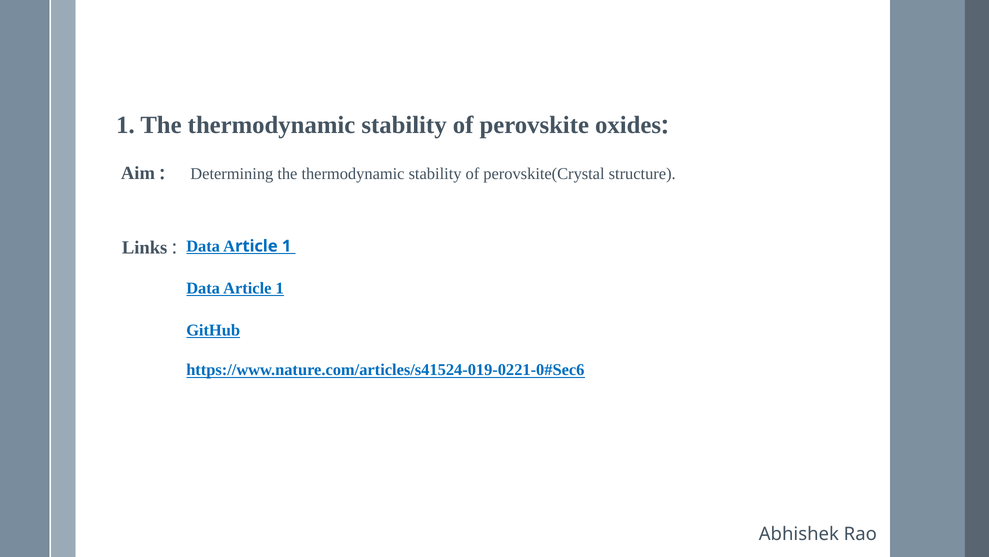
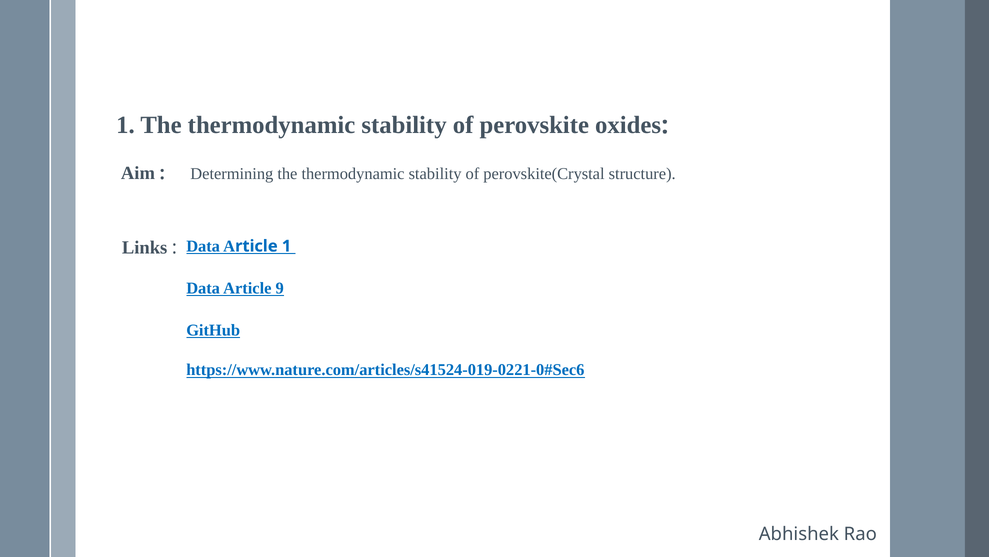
Article 1: 1 -> 9 (280, 288)
